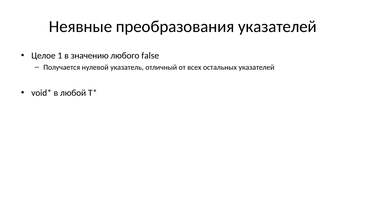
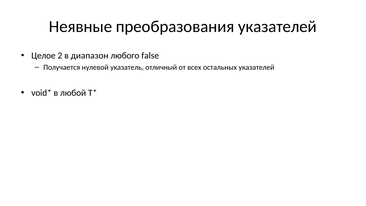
1: 1 -> 2 (60, 56)
значению: значению -> диапазон (90, 56)
